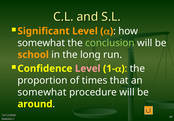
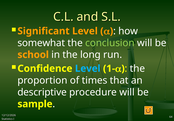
Level colour: pink -> light blue (88, 68)
somewhat: somewhat -> descriptive (42, 92)
around: around -> sample (35, 104)
